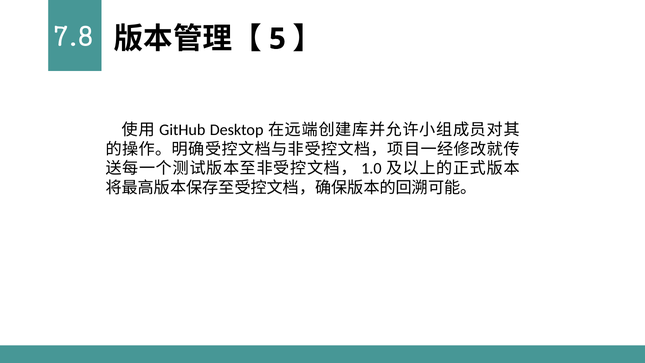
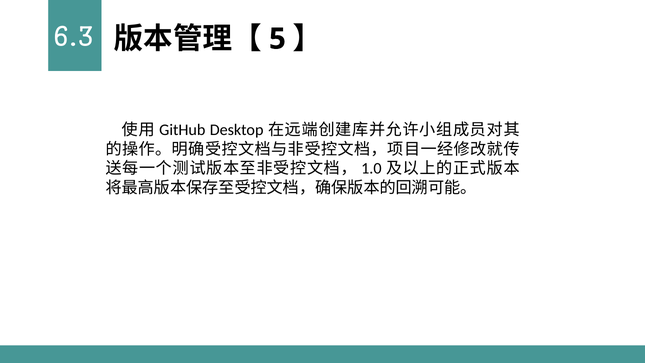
7.8: 7.8 -> 6.3 (73, 37)
